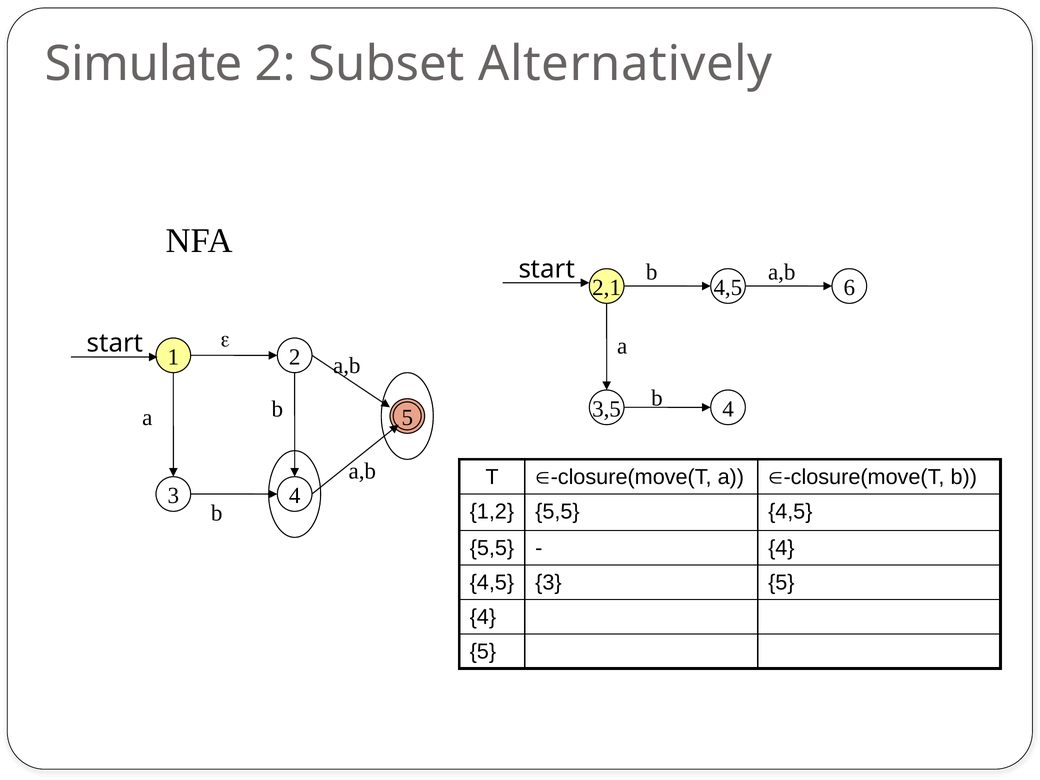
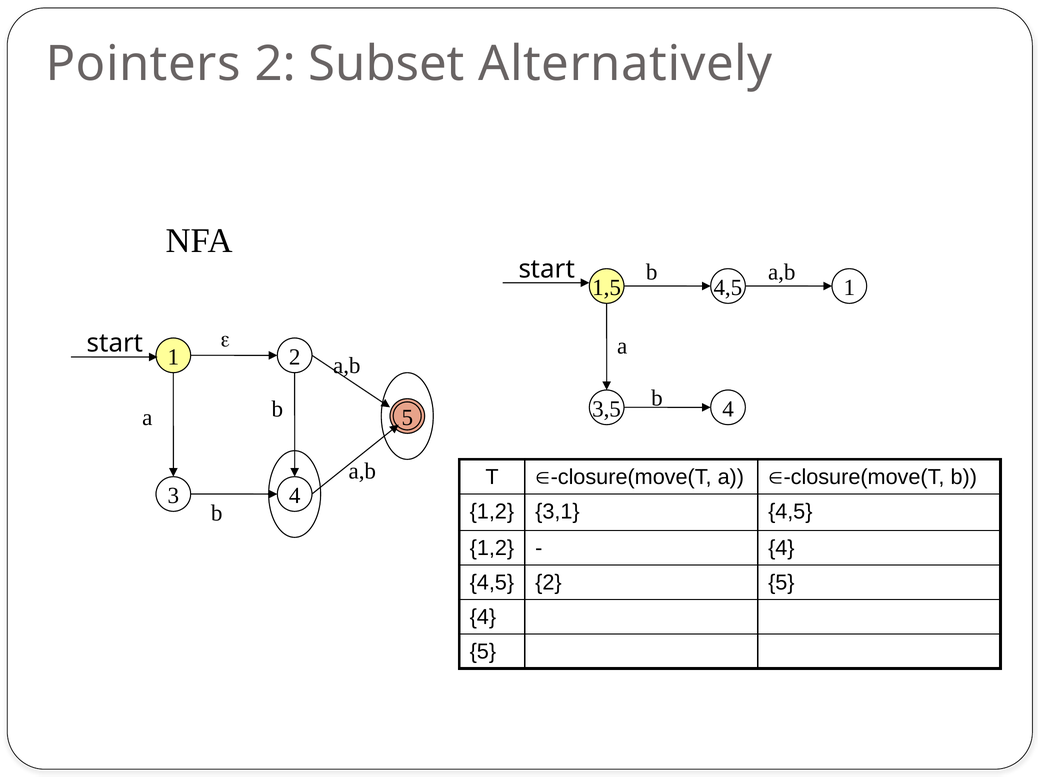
Simulate: Simulate -> Pointers (143, 64)
2,1: 2,1 -> 1,5 (607, 288)
4,5 6: 6 -> 1 (849, 288)
1,2 5,5: 5,5 -> 3,1 (557, 512)
5,5: 5,5 -> 1,2 (492, 548)
4,5 3: 3 -> 2 (548, 583)
